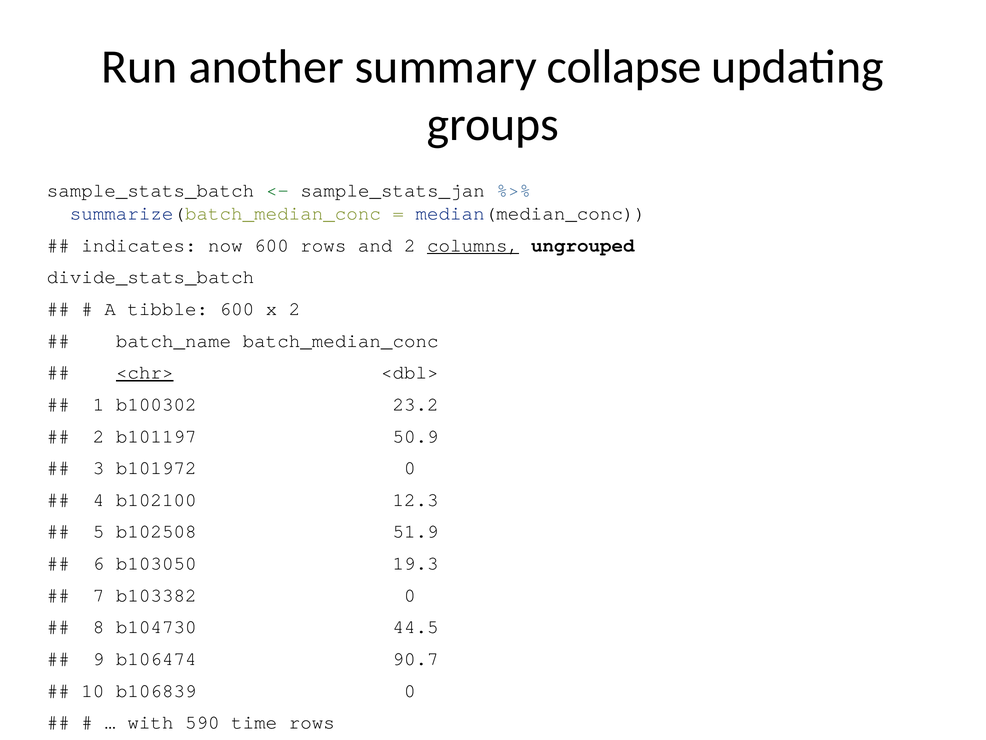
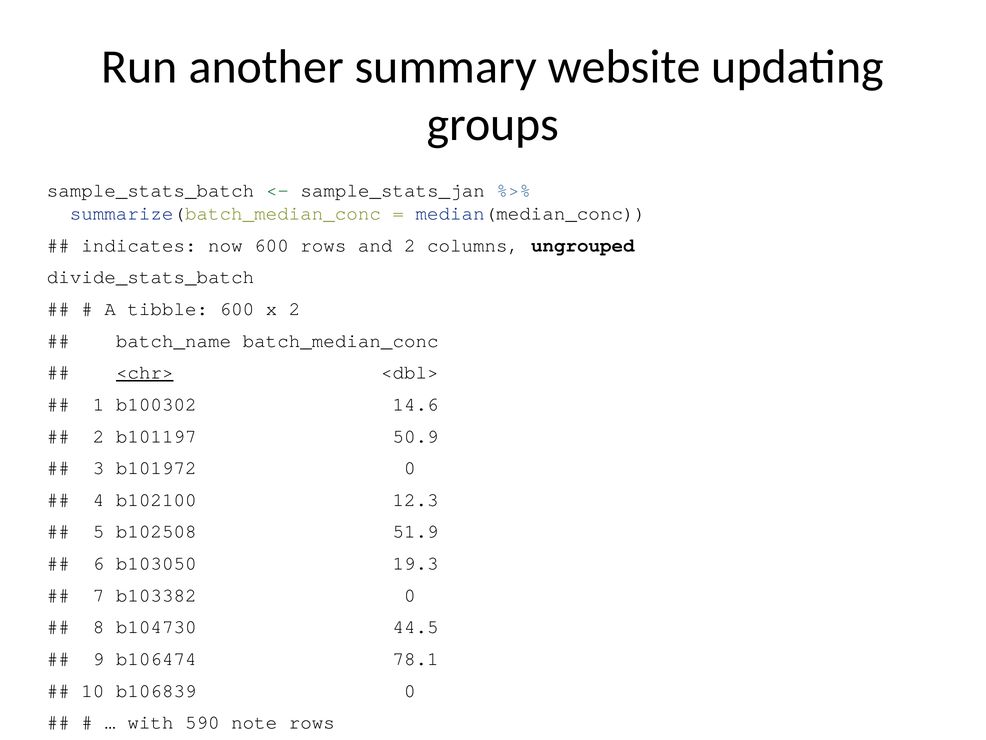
collapse: collapse -> website (624, 67)
columns underline: present -> none (473, 245)
23.2: 23.2 -> 14.6 (416, 404)
90.7: 90.7 -> 78.1 (416, 658)
time: time -> note (254, 722)
